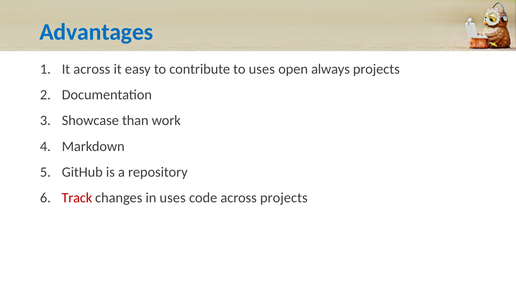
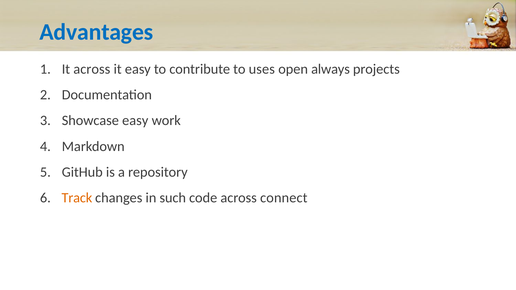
Showcase than: than -> easy (135, 121)
Track colour: red -> orange (77, 198)
in uses: uses -> such (173, 198)
across projects: projects -> connect (284, 198)
